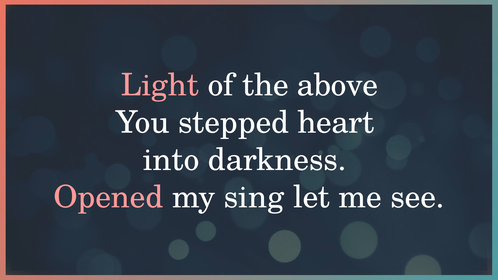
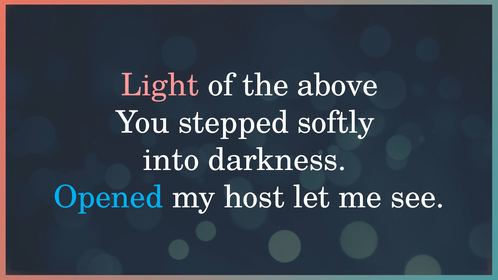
heart: heart -> softly (336, 123)
Opened colour: pink -> light blue (108, 197)
sing: sing -> host (254, 197)
